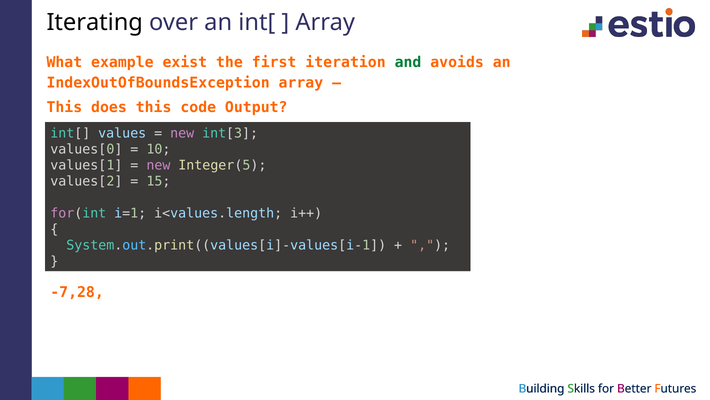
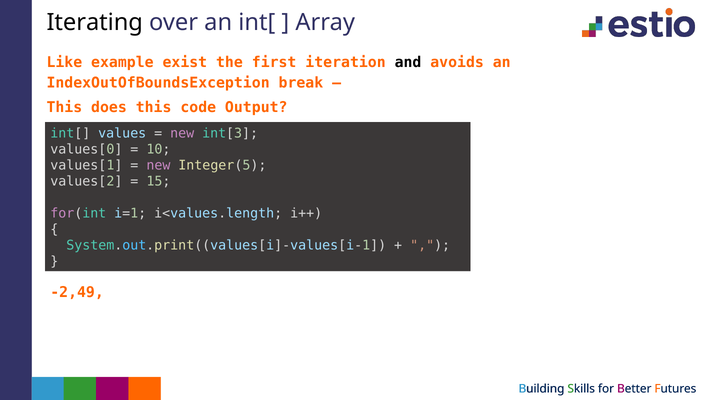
What: What -> Like (64, 62)
and colour: green -> black (408, 62)
IndexOutOfBoundsException array: array -> break (301, 83)
-7,28: -7,28 -> -2,49 (77, 292)
